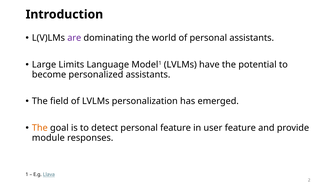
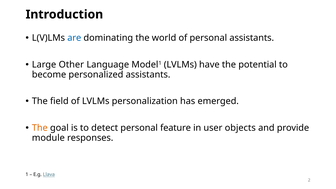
are colour: purple -> blue (74, 38)
Limits: Limits -> Other (71, 65)
user feature: feature -> objects (240, 128)
